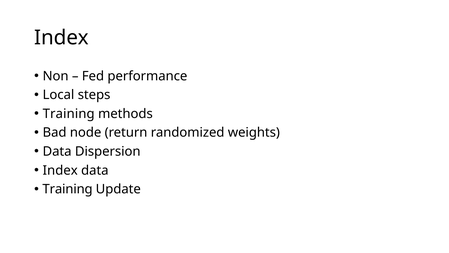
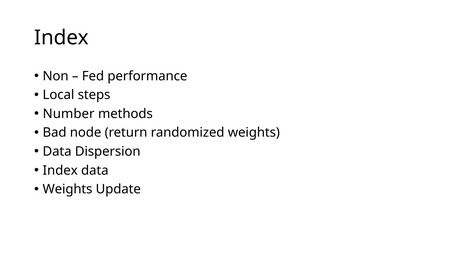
Training: Training -> Number (69, 114)
Training: Training -> Weights (68, 189)
